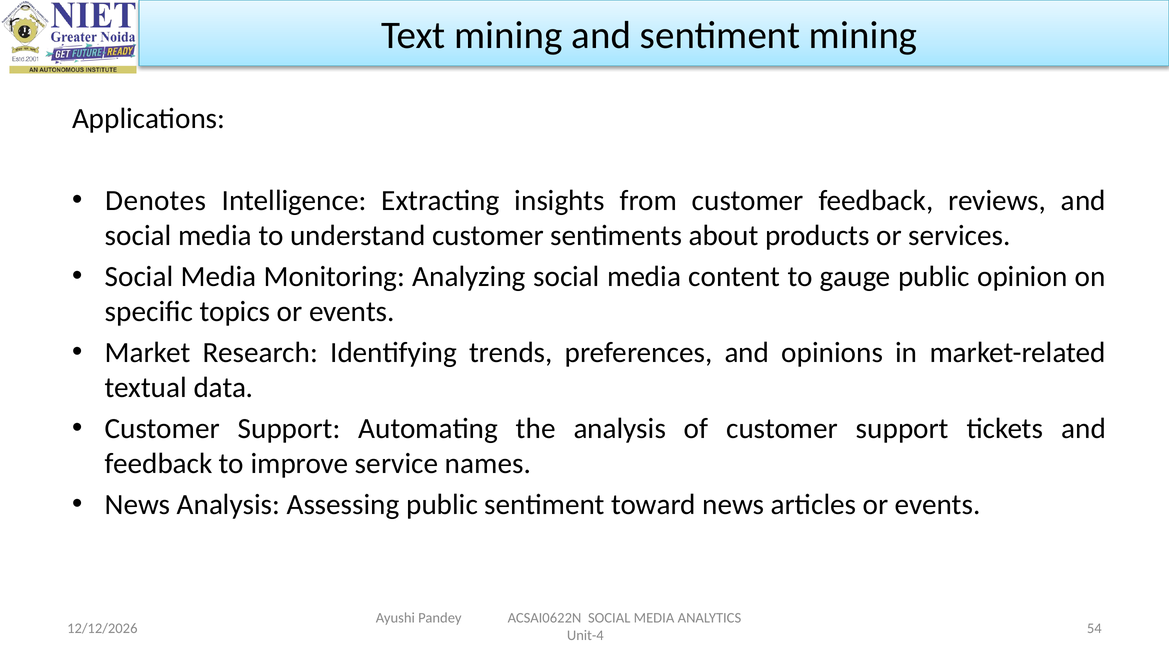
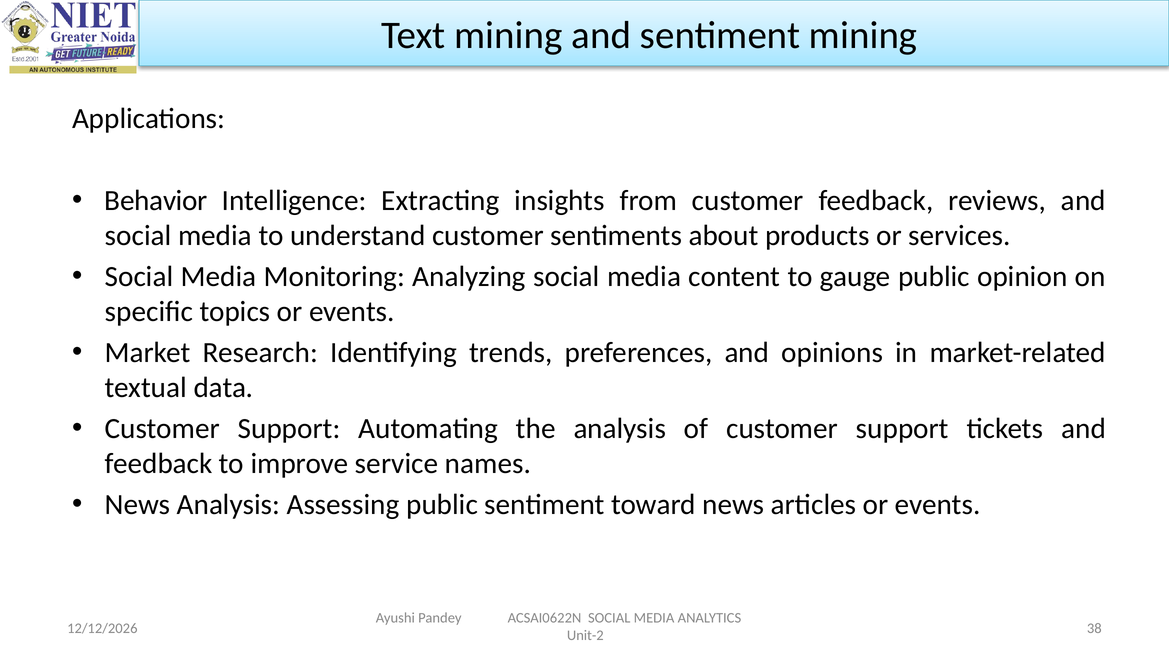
Denotes: Denotes -> Behavior (156, 200)
54: 54 -> 38 (1094, 628)
Unit-4: Unit-4 -> Unit-2 (585, 635)
